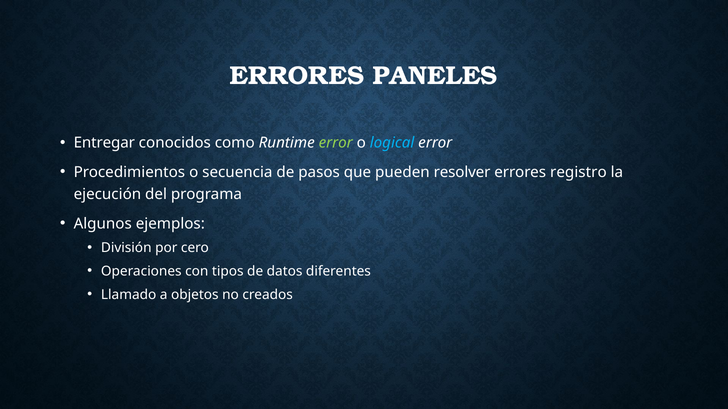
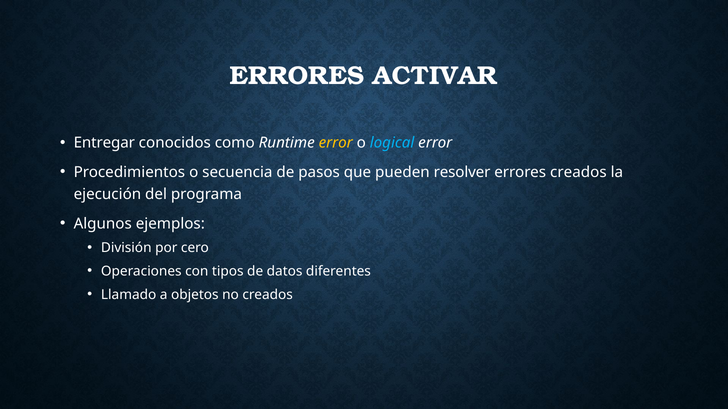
PANELES: PANELES -> ACTIVAR (435, 76)
error colour: light green -> yellow (336, 143)
errores registro: registro -> creados (578, 173)
